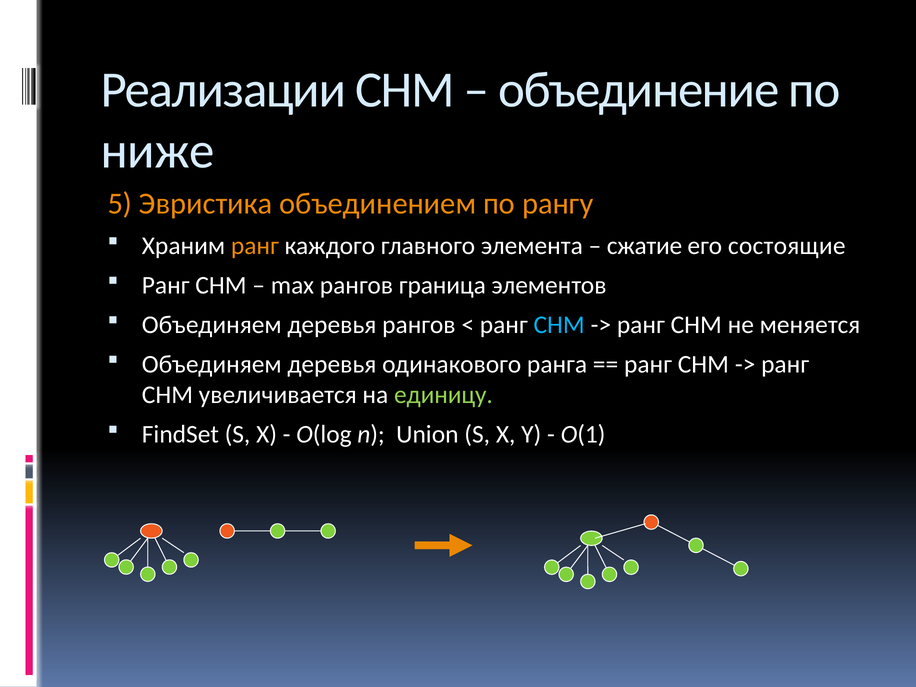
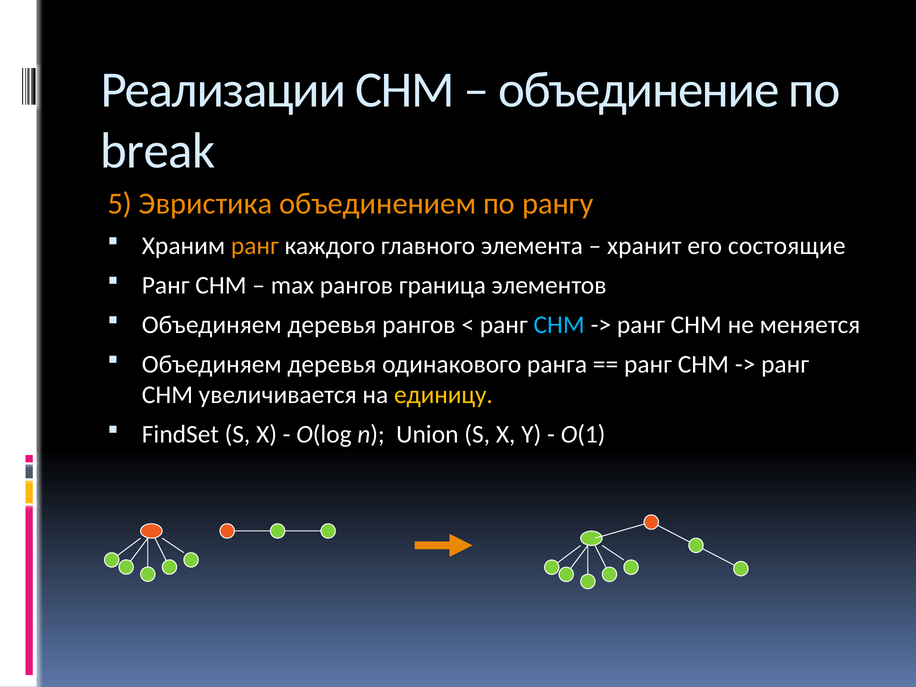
ниже: ниже -> break (158, 151)
сжатие: сжатие -> хранит (644, 246)
единицу colour: light green -> yellow (443, 395)
